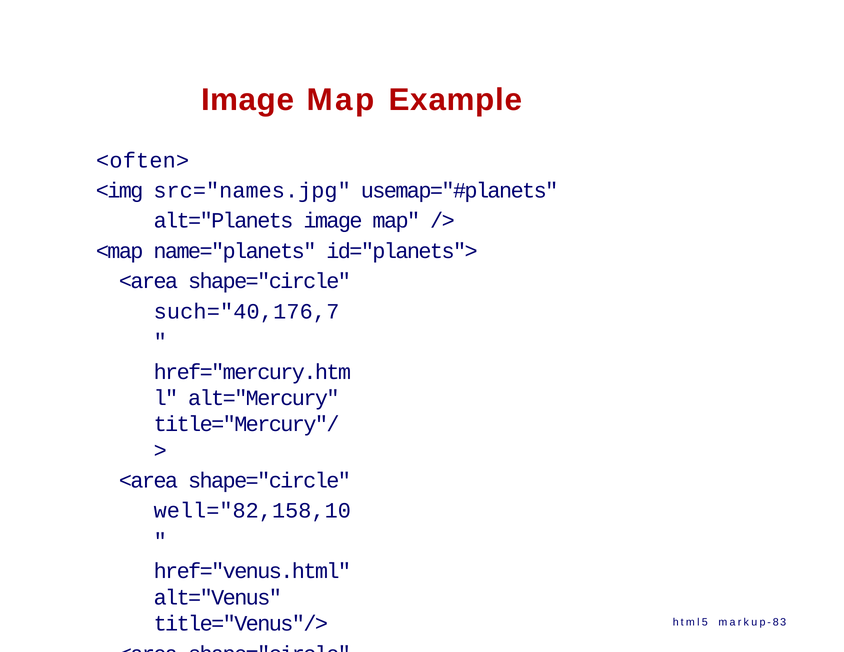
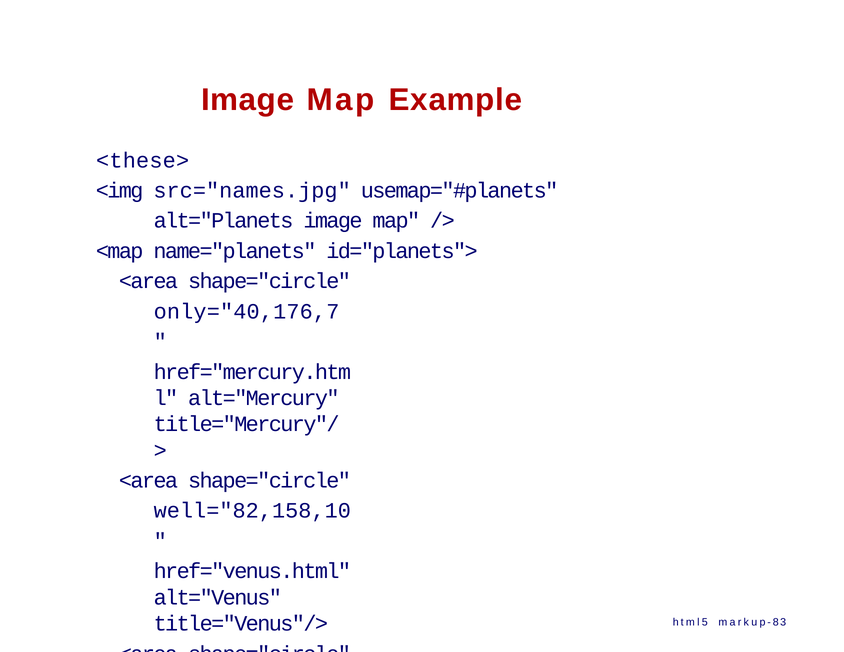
<often>: <often> -> <these> (143, 160)
such="40,176,7: such="40,176,7 -> only="40,176,7 (247, 311)
